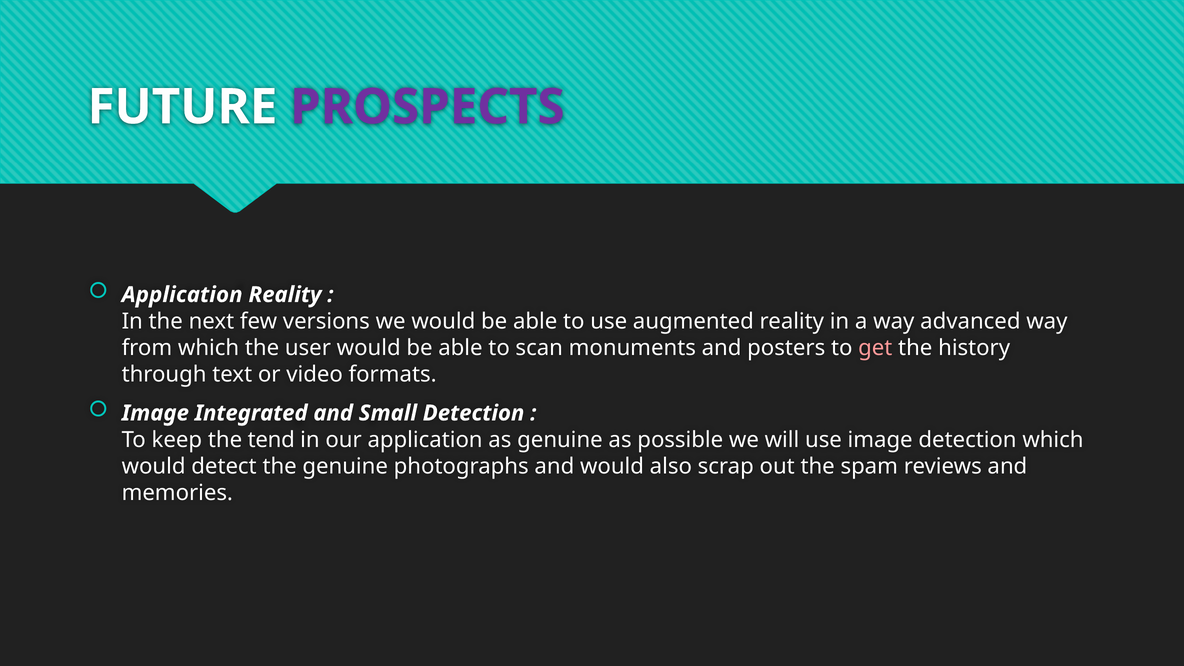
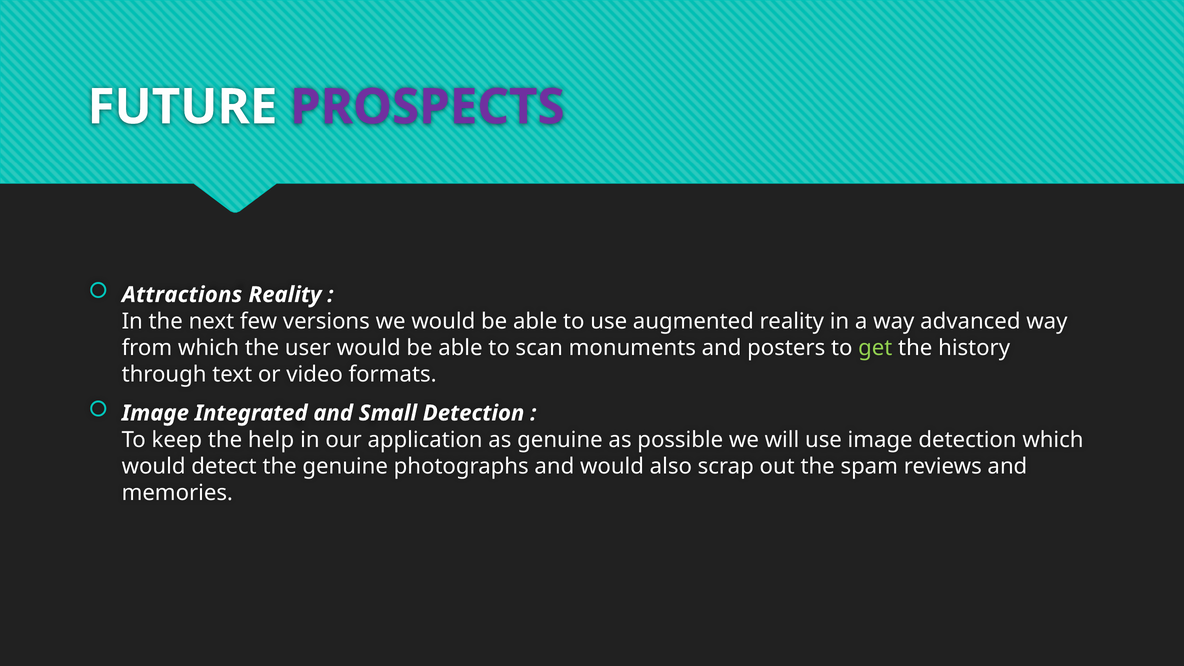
Application: Application -> Attractions (182, 295)
get colour: pink -> light green (875, 348)
tend: tend -> help (271, 440)
